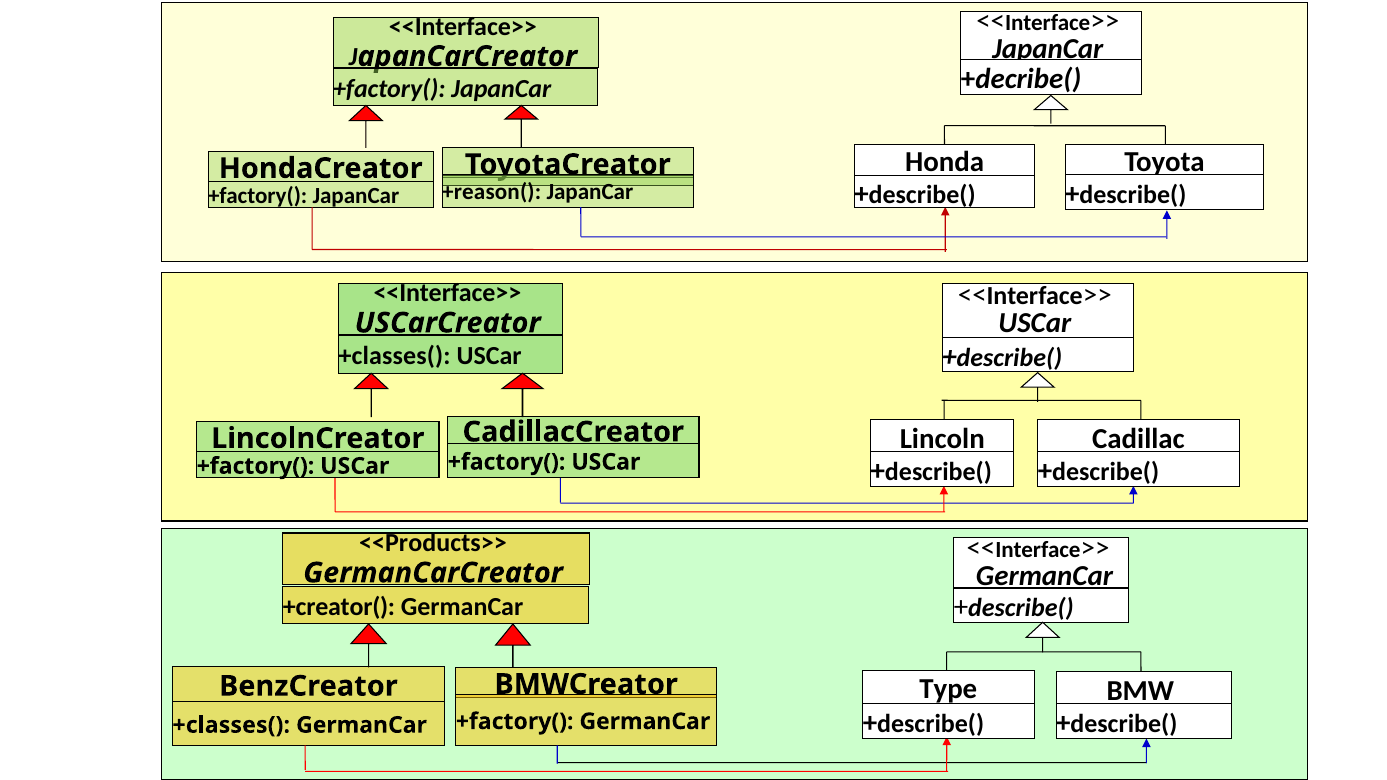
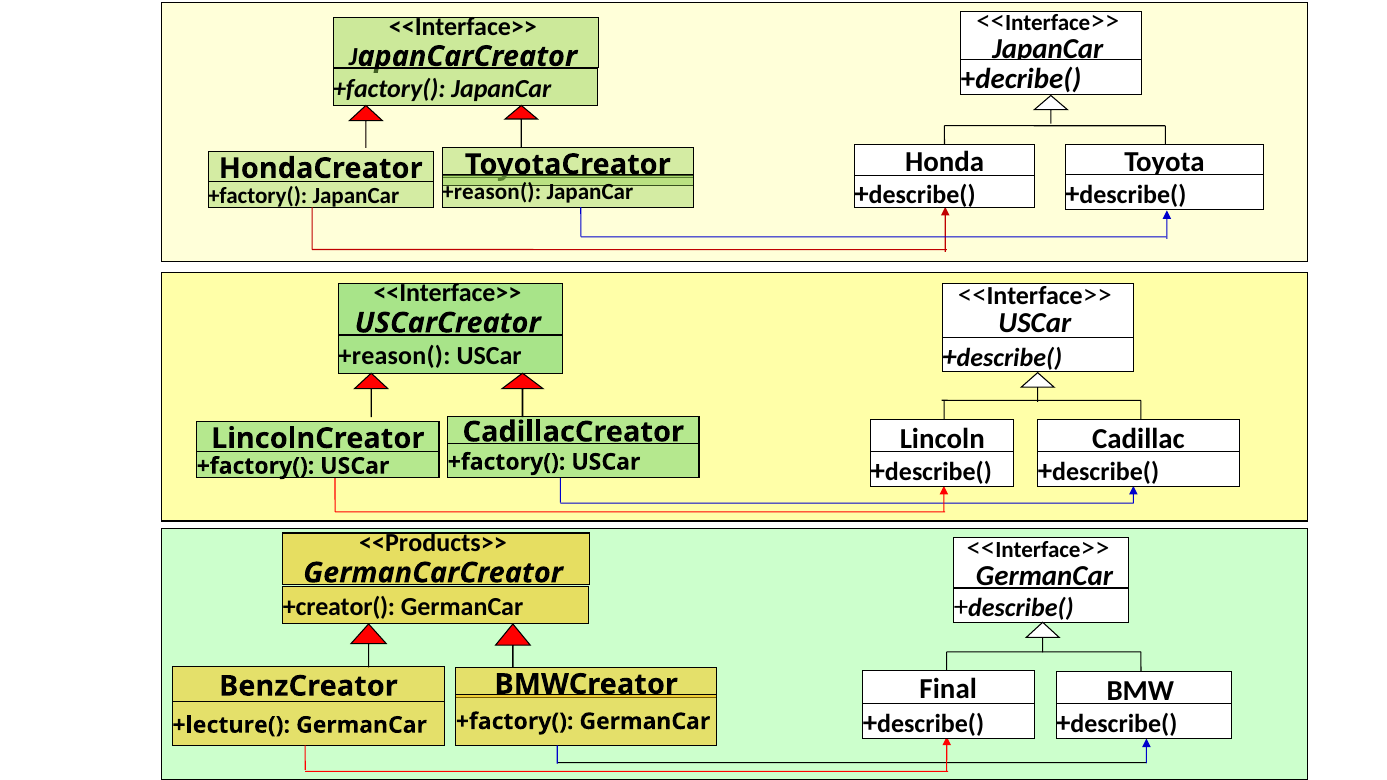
+classes(: +classes( -> +reason( (395, 356)
Type: Type -> Final (948, 689)
+classes(: +classes( -> +lecture( (231, 725)
